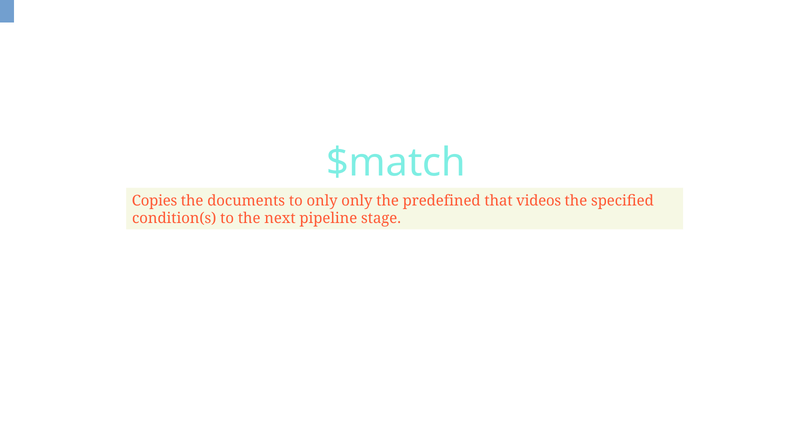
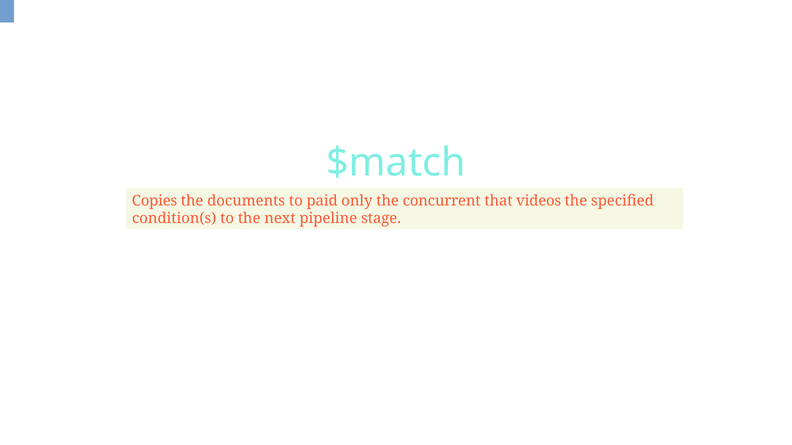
to only: only -> paid (322, 201)
predefined: predefined -> concurrent (442, 201)
